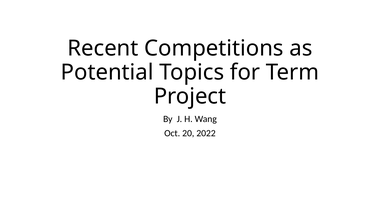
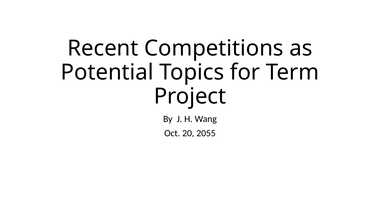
2022: 2022 -> 2055 (206, 133)
